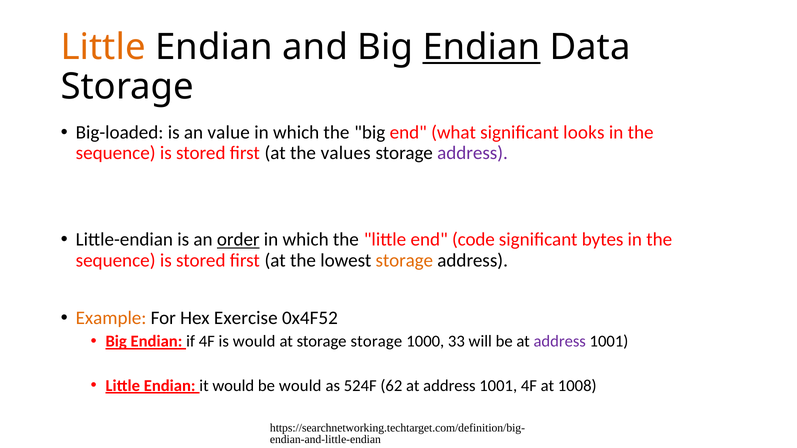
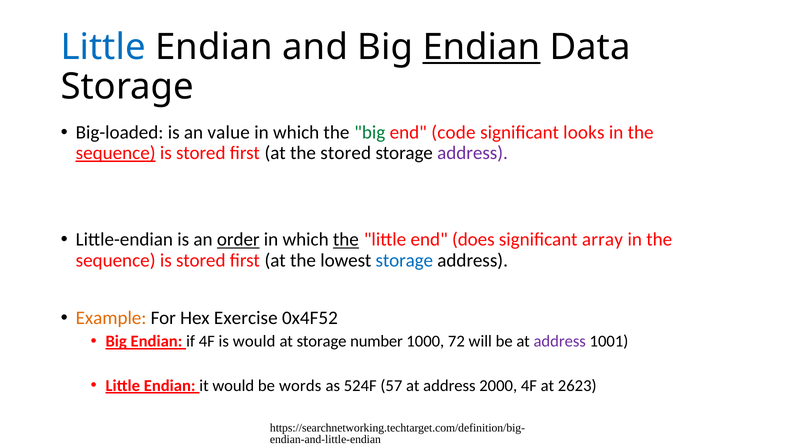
Little colour: orange -> blue (103, 47)
big colour: black -> green (370, 133)
what: what -> code (453, 133)
sequence underline: none -> present (116, 153)
the values: values -> stored (346, 153)
the underline: none -> present (346, 240)
code: code -> does (473, 240)
bytes: bytes -> array (602, 240)
storage colour: orange -> blue (404, 260)
storage storage: storage -> number (377, 342)
33: 33 -> 72 (456, 342)
be would: would -> words (300, 386)
62: 62 -> 57 (391, 386)
1001: 1001 -> 2000 (498, 386)
1008: 1008 -> 2623 (577, 386)
